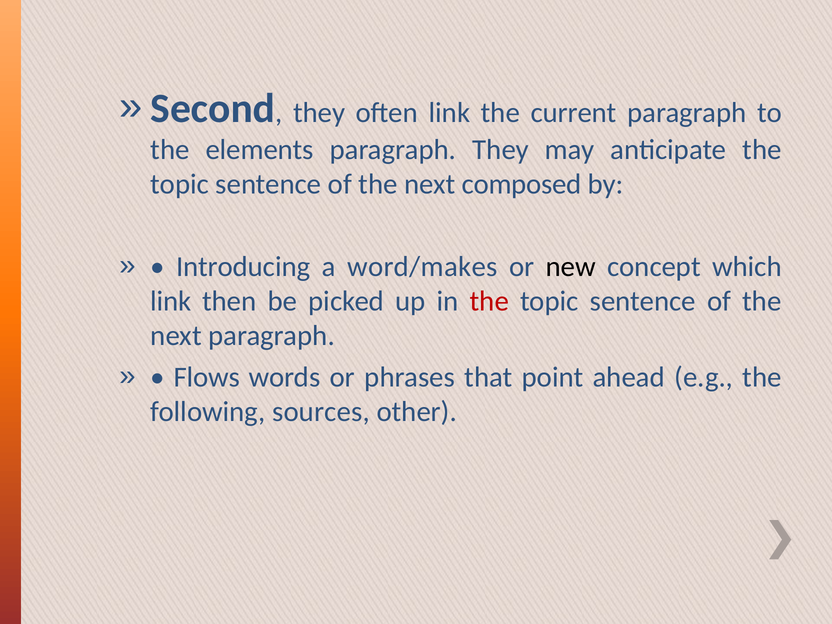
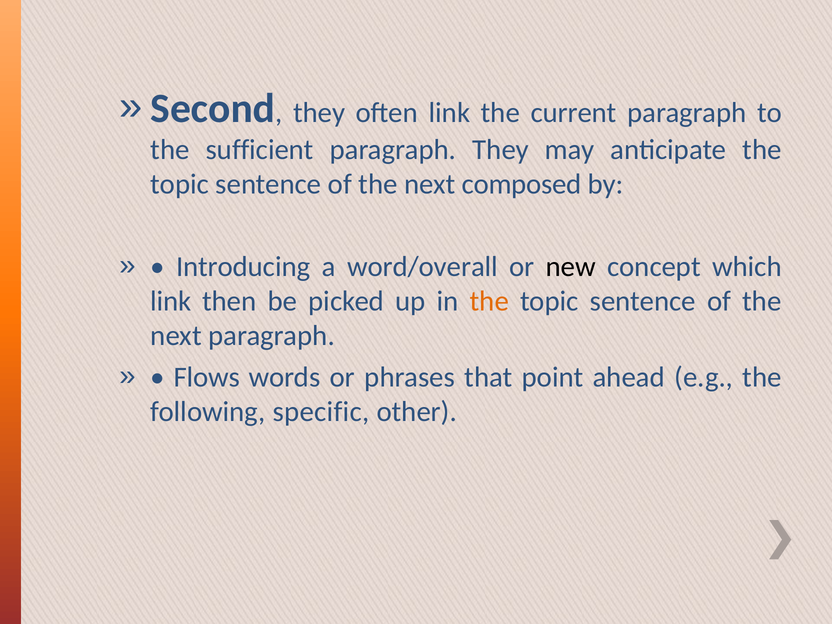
elements: elements -> sufficient (260, 150)
word/makes: word/makes -> word/overall (423, 267)
the colour: red -> orange (489, 301)
sources: sources -> specific (321, 412)
